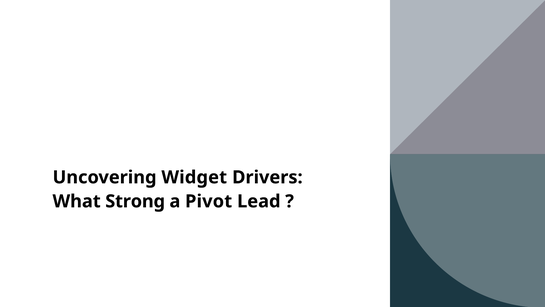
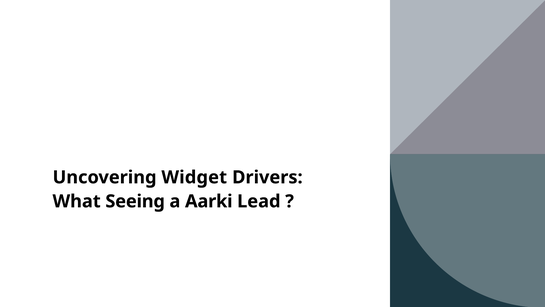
Strong: Strong -> Seeing (135, 201)
Pivot: Pivot -> Aarki (209, 201)
